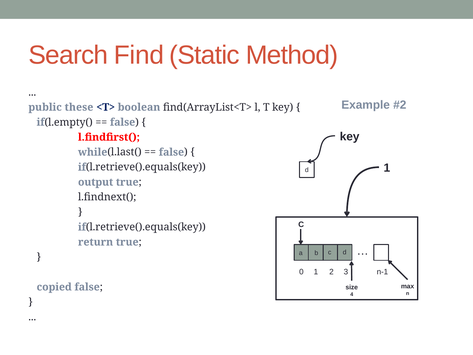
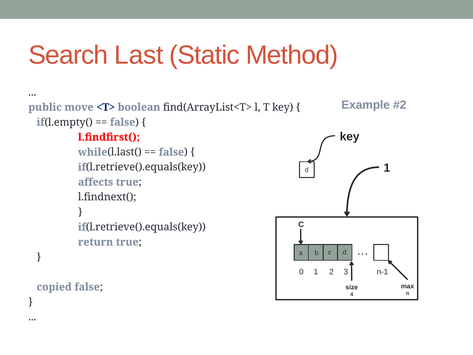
Find: Find -> Last (139, 55)
these: these -> move (79, 107)
output: output -> affects (96, 182)
